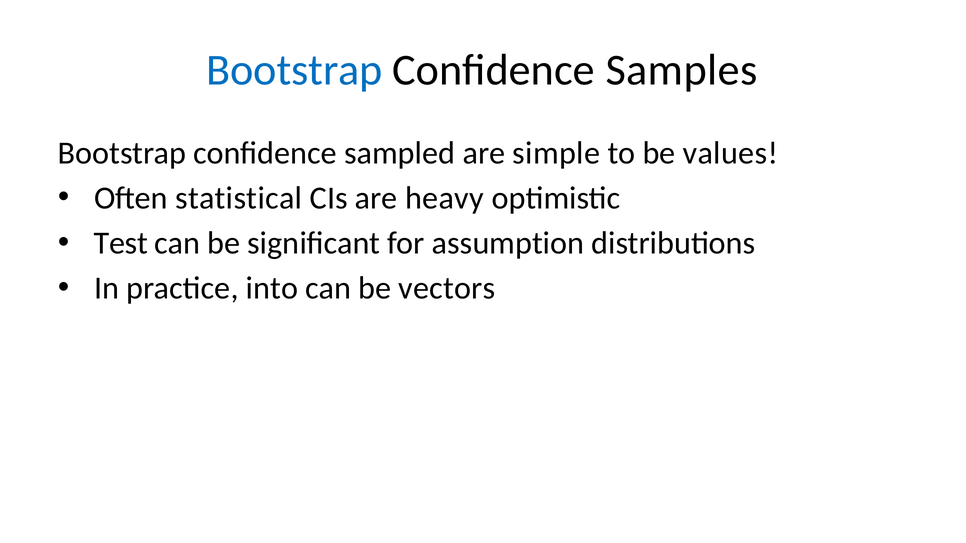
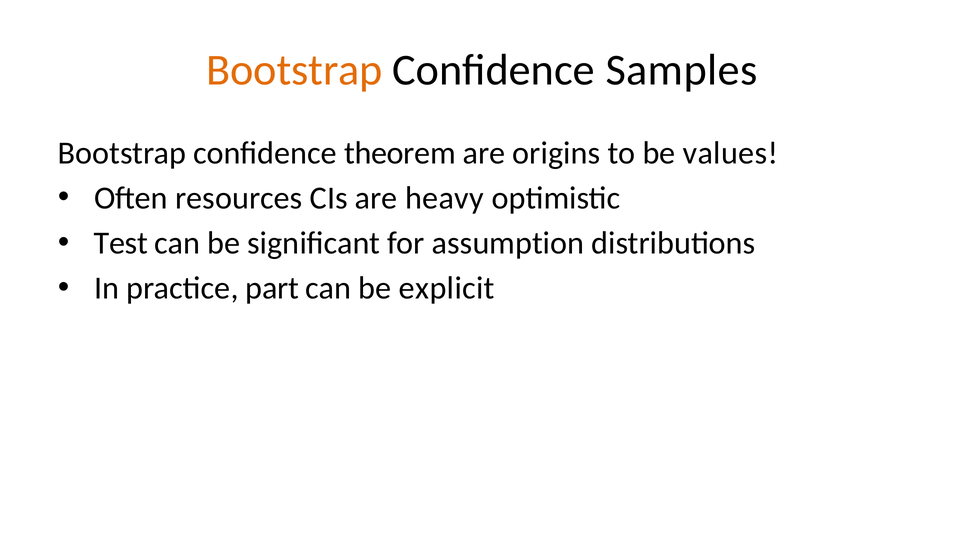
Bootstrap colour: blue -> orange (294, 70)
sampled: sampled -> theorem (400, 153)
simple: simple -> origins (556, 153)
statistical: statistical -> resources (239, 198)
into: into -> part (272, 288)
vectors: vectors -> explicit (447, 288)
